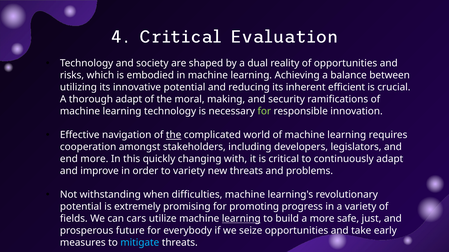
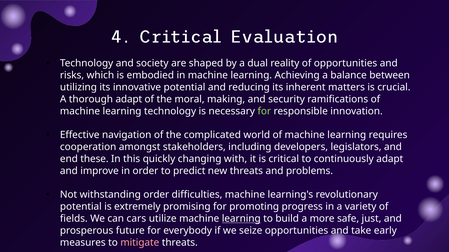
efficient: efficient -> matters (347, 87)
the underline: present -> none (174, 135)
end more: more -> these (94, 159)
to variety: variety -> predict (189, 171)
withstanding when: when -> order (156, 195)
mitigate colour: light blue -> pink (140, 243)
